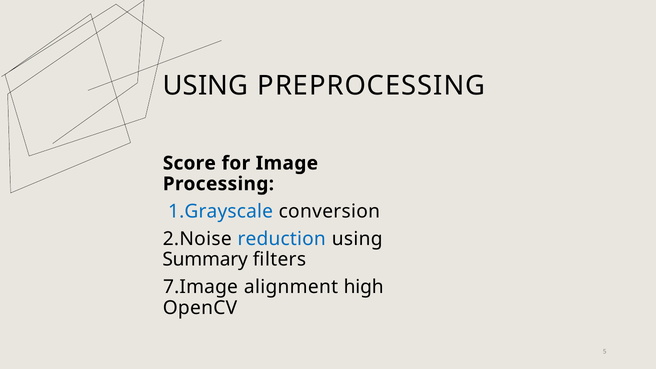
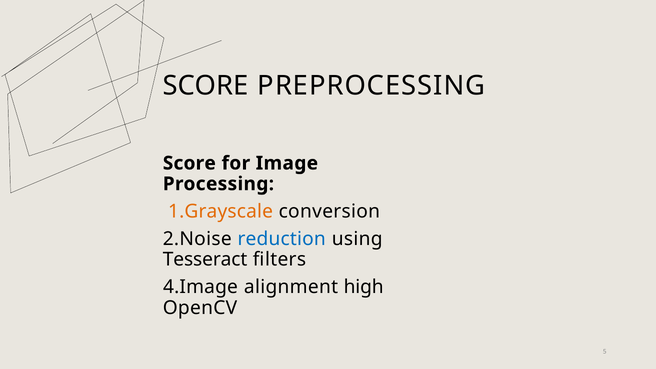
USING: USING -> SCORE (206, 86)
1.Grayscale colour: blue -> orange (220, 211)
Summary: Summary -> Tesseract (205, 260)
7.Image: 7.Image -> 4.Image (200, 287)
